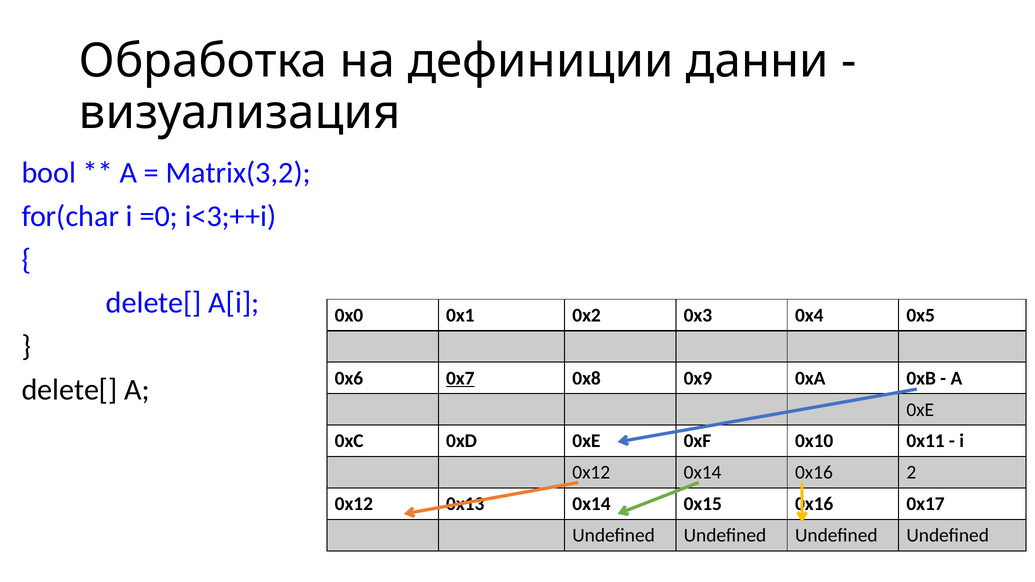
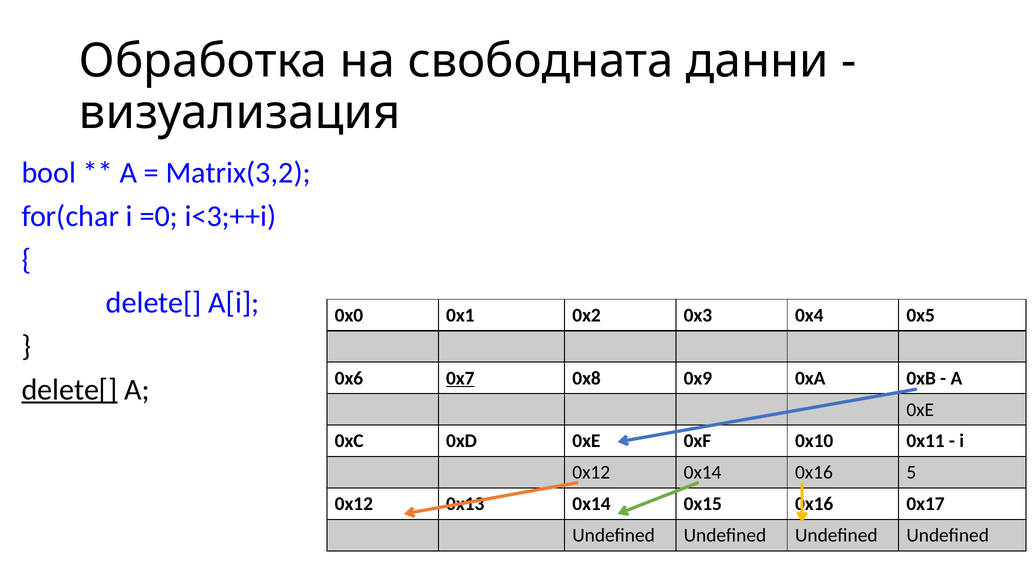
дефиниции: дефиниции -> свободната (541, 61)
delete[ underline: none -> present (69, 390)
2: 2 -> 5 (911, 473)
